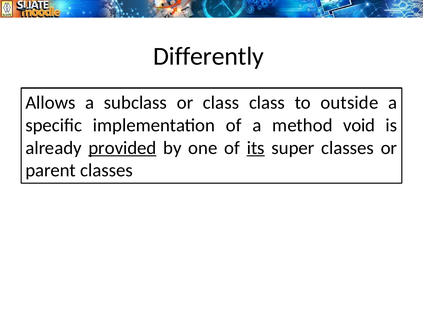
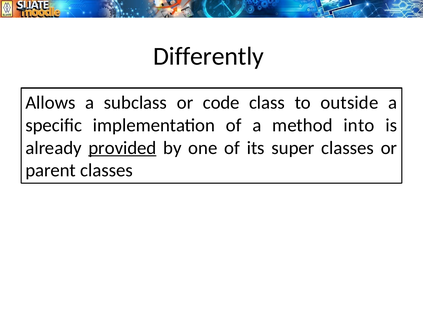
or class: class -> code (221, 103)
void: void -> into (359, 125)
its underline: present -> none (256, 148)
